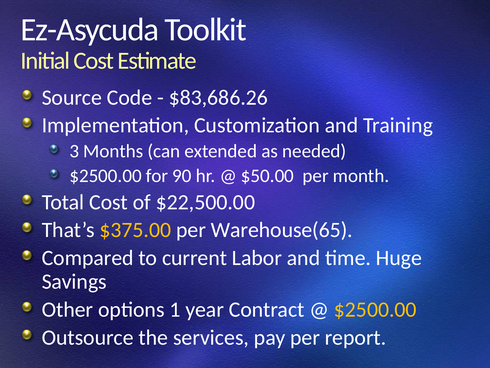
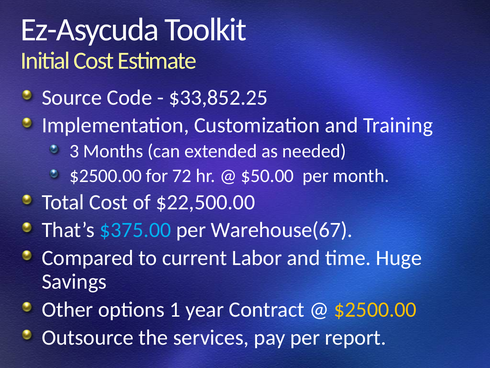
$83,686.26: $83,686.26 -> $33,852.25 (218, 97)
90: 90 -> 72 (182, 176)
$375.00 colour: yellow -> light blue (135, 230)
Warehouse(65: Warehouse(65 -> Warehouse(67 (282, 230)
